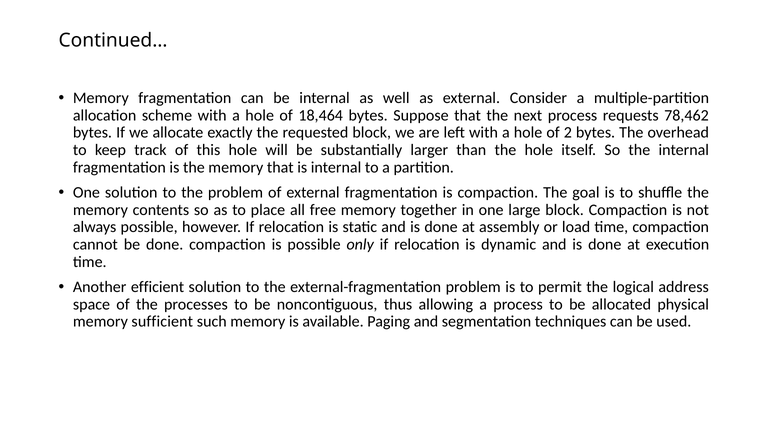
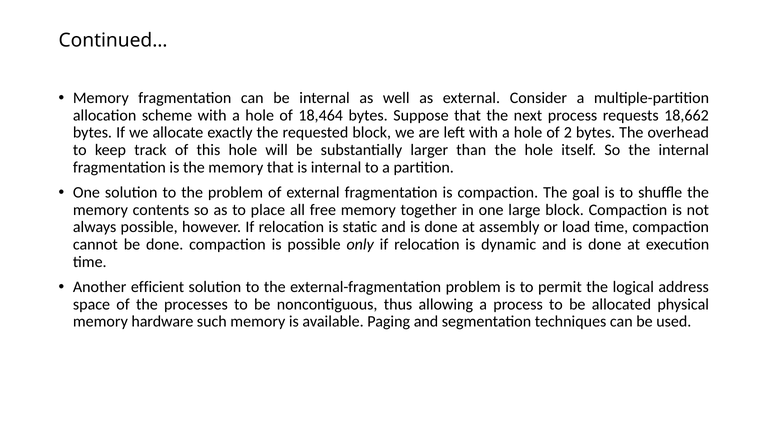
78,462: 78,462 -> 18,662 (687, 115)
sufficient: sufficient -> hardware (162, 322)
